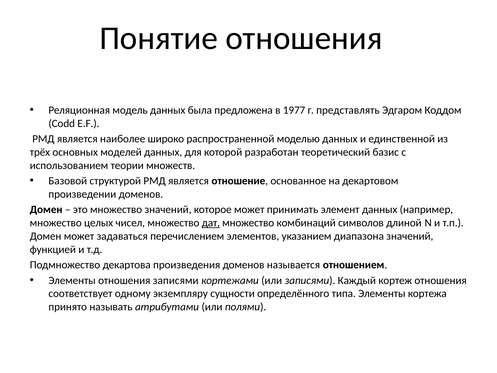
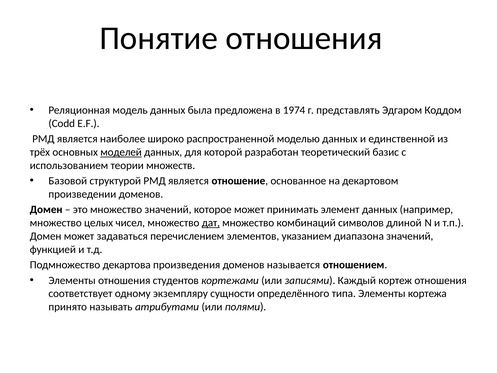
1977: 1977 -> 1974 (294, 110)
моделей underline: none -> present (121, 152)
отношения записями: записями -> студентов (176, 280)
